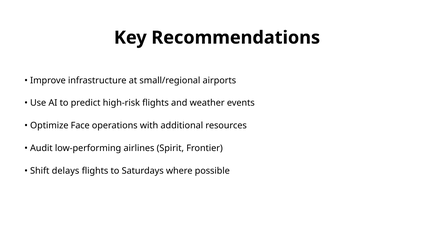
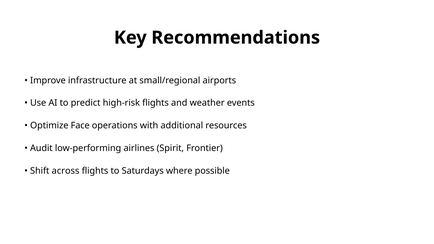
delays: delays -> across (66, 171)
